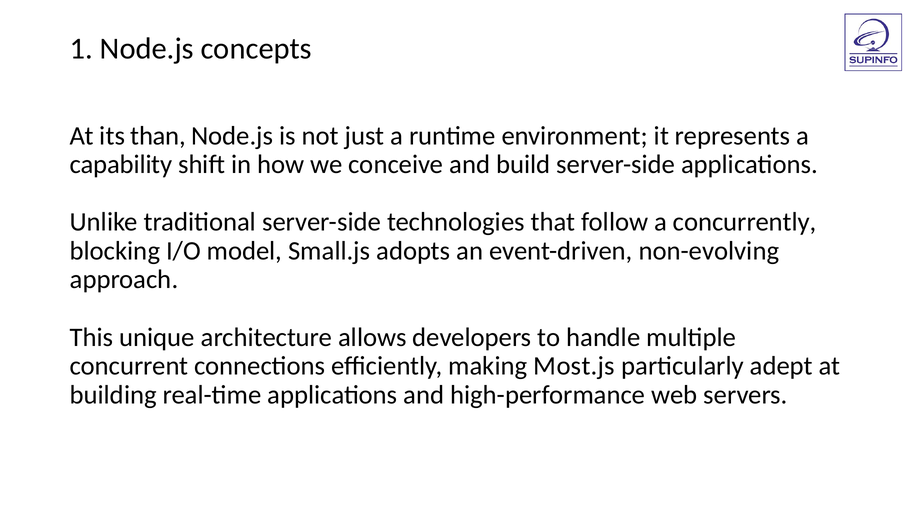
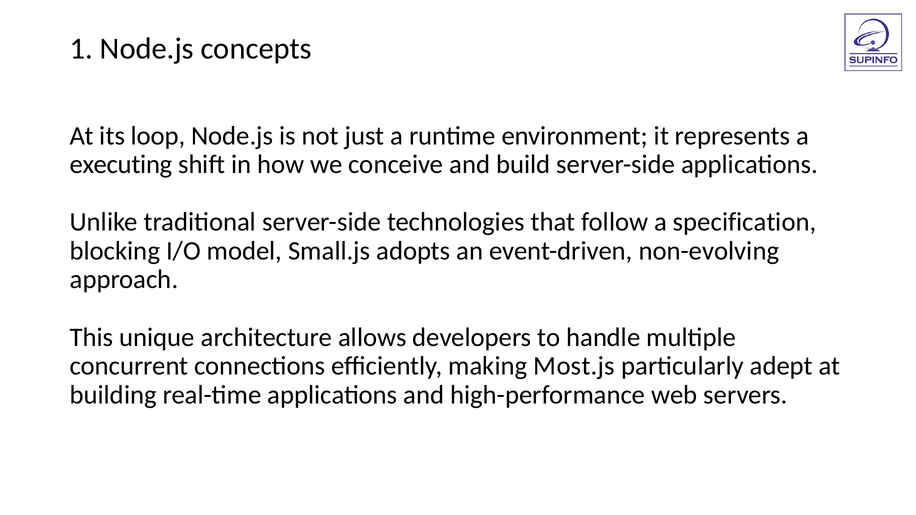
than: than -> loop (158, 136)
capability: capability -> executing (121, 165)
concurrently: concurrently -> specification (745, 222)
